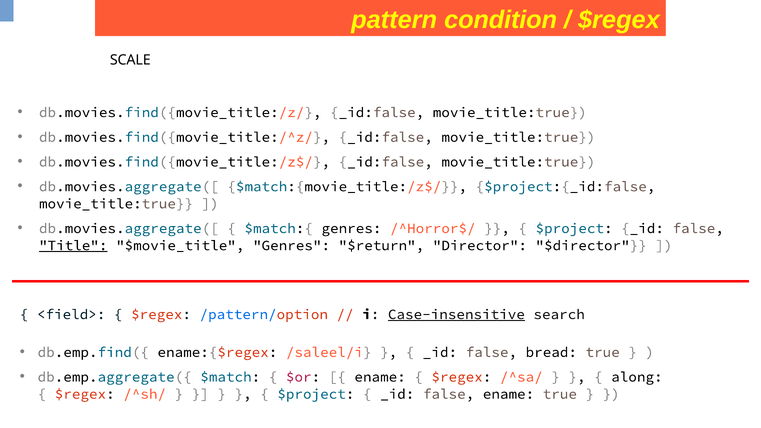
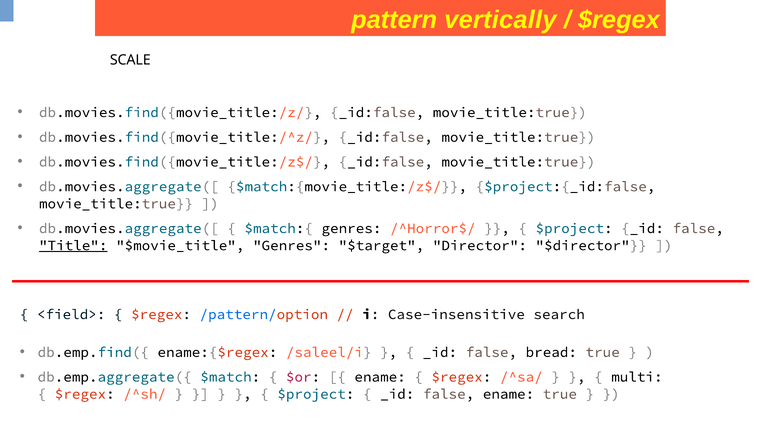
condition: condition -> vertically (500, 20)
$return: $return -> $target (381, 245)
Case-insensitive underline: present -> none (456, 314)
along: along -> multi (637, 377)
